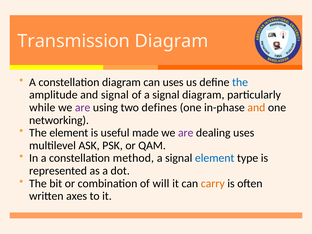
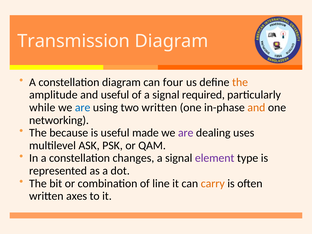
can uses: uses -> four (173, 82)
the colour: blue -> orange (240, 82)
and signal: signal -> useful (115, 95)
signal diagram: diagram -> required (203, 95)
are colour: purple -> blue (83, 107)
two defines: defines -> written (159, 107)
The element: element -> because (69, 133)
method: method -> changes (133, 158)
element colour: blue -> purple (215, 158)
will: will -> line (161, 183)
